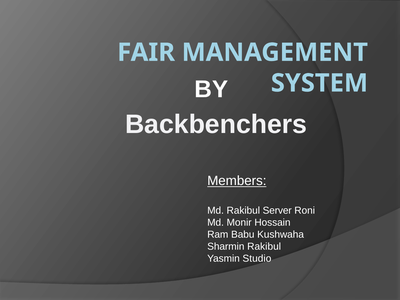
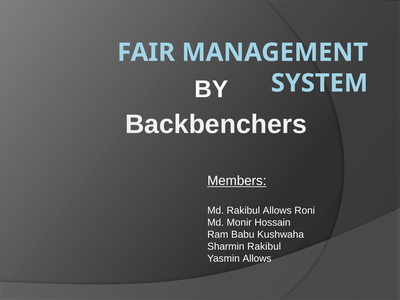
Rakibul Server: Server -> Allows (277, 211)
Yasmin Studio: Studio -> Allows (257, 259)
